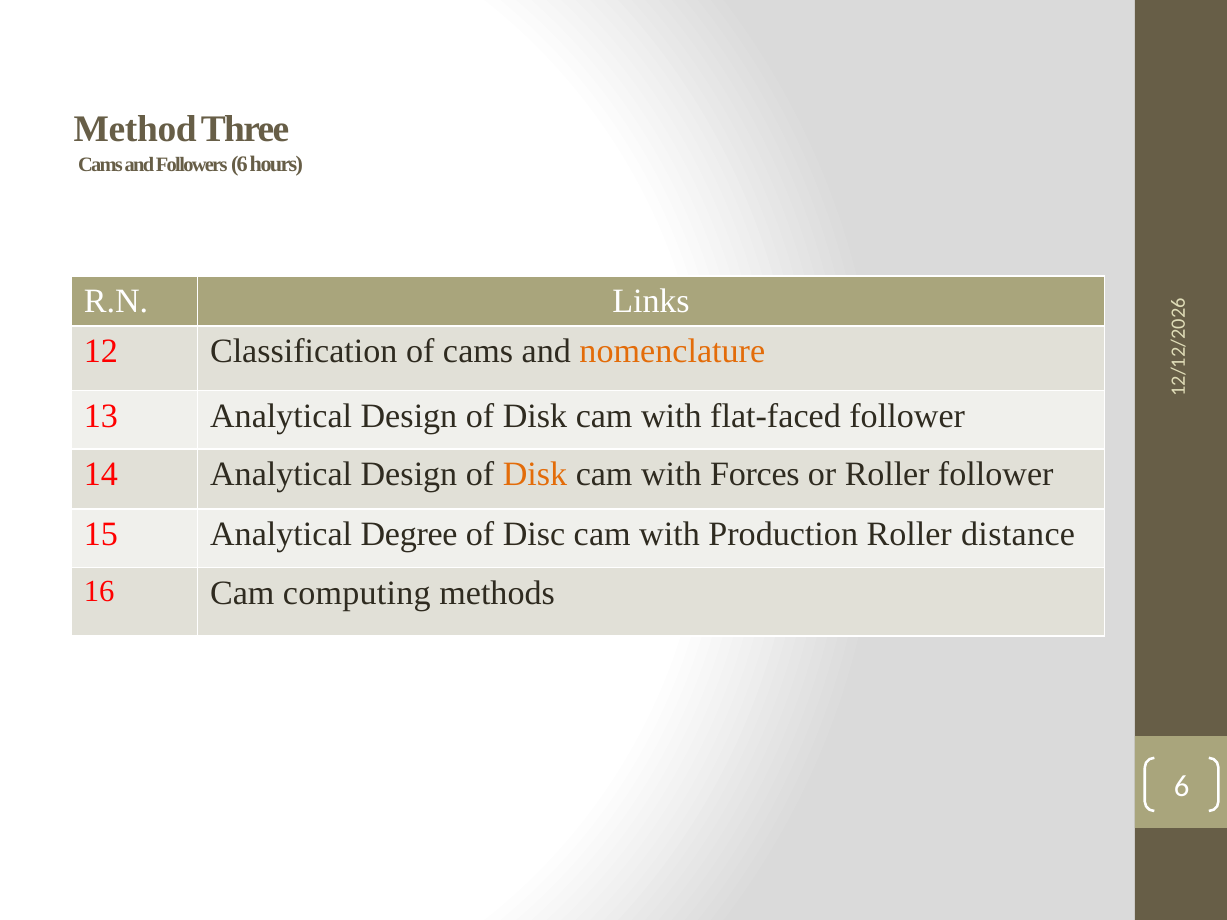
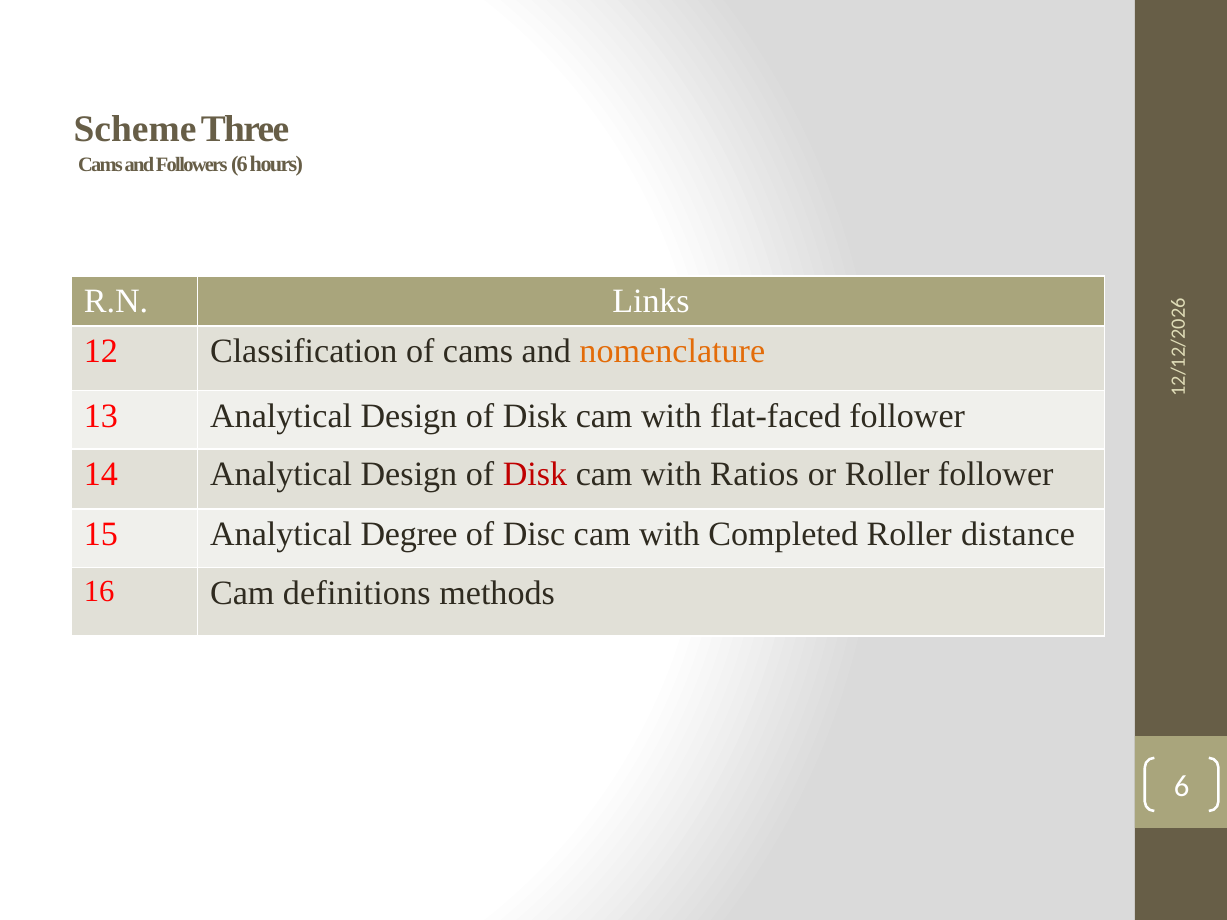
Method: Method -> Scheme (135, 129)
Disk colour: orange -> red (535, 474)
Forces: Forces -> Ratios (755, 474)
Production: Production -> Completed (783, 535)
computing: computing -> definitions (357, 593)
